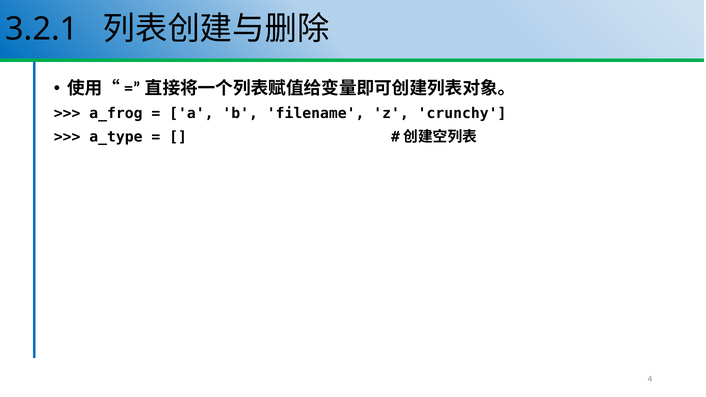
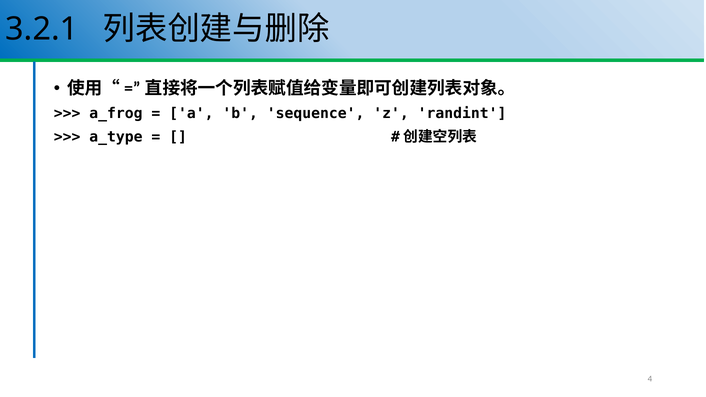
filename: filename -> sequence (316, 113)
crunchy: crunchy -> randint (462, 113)
